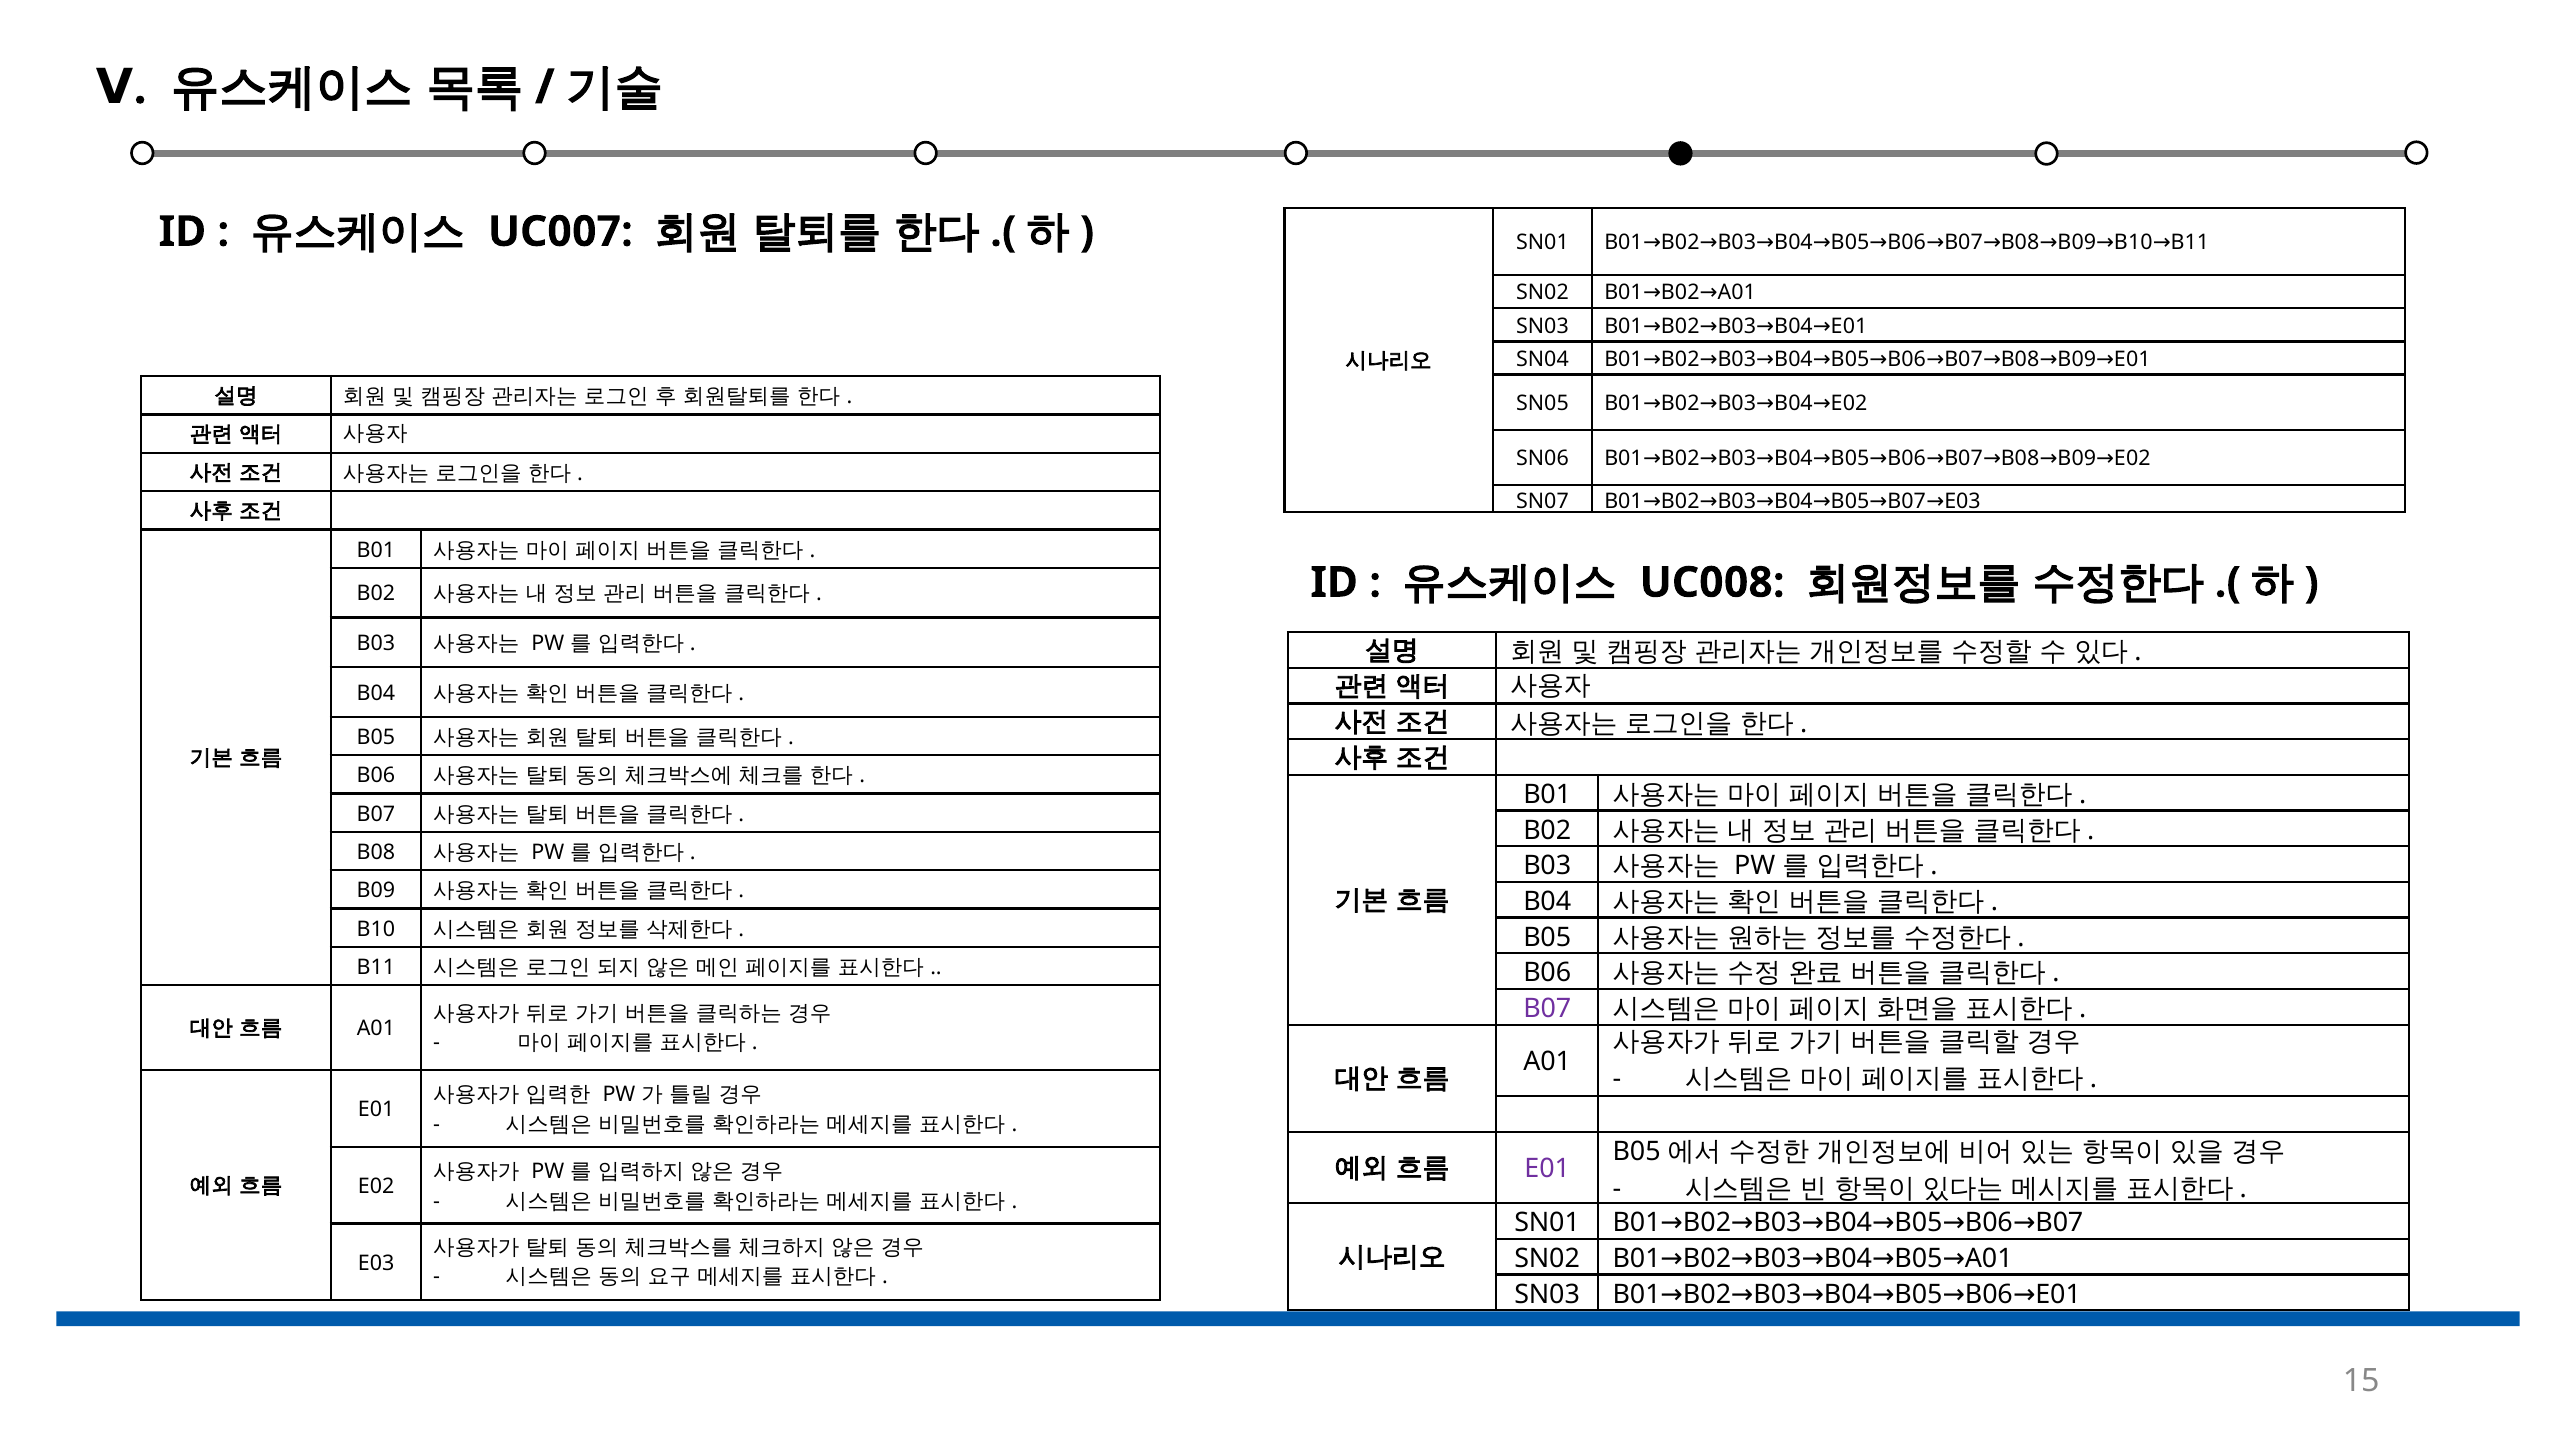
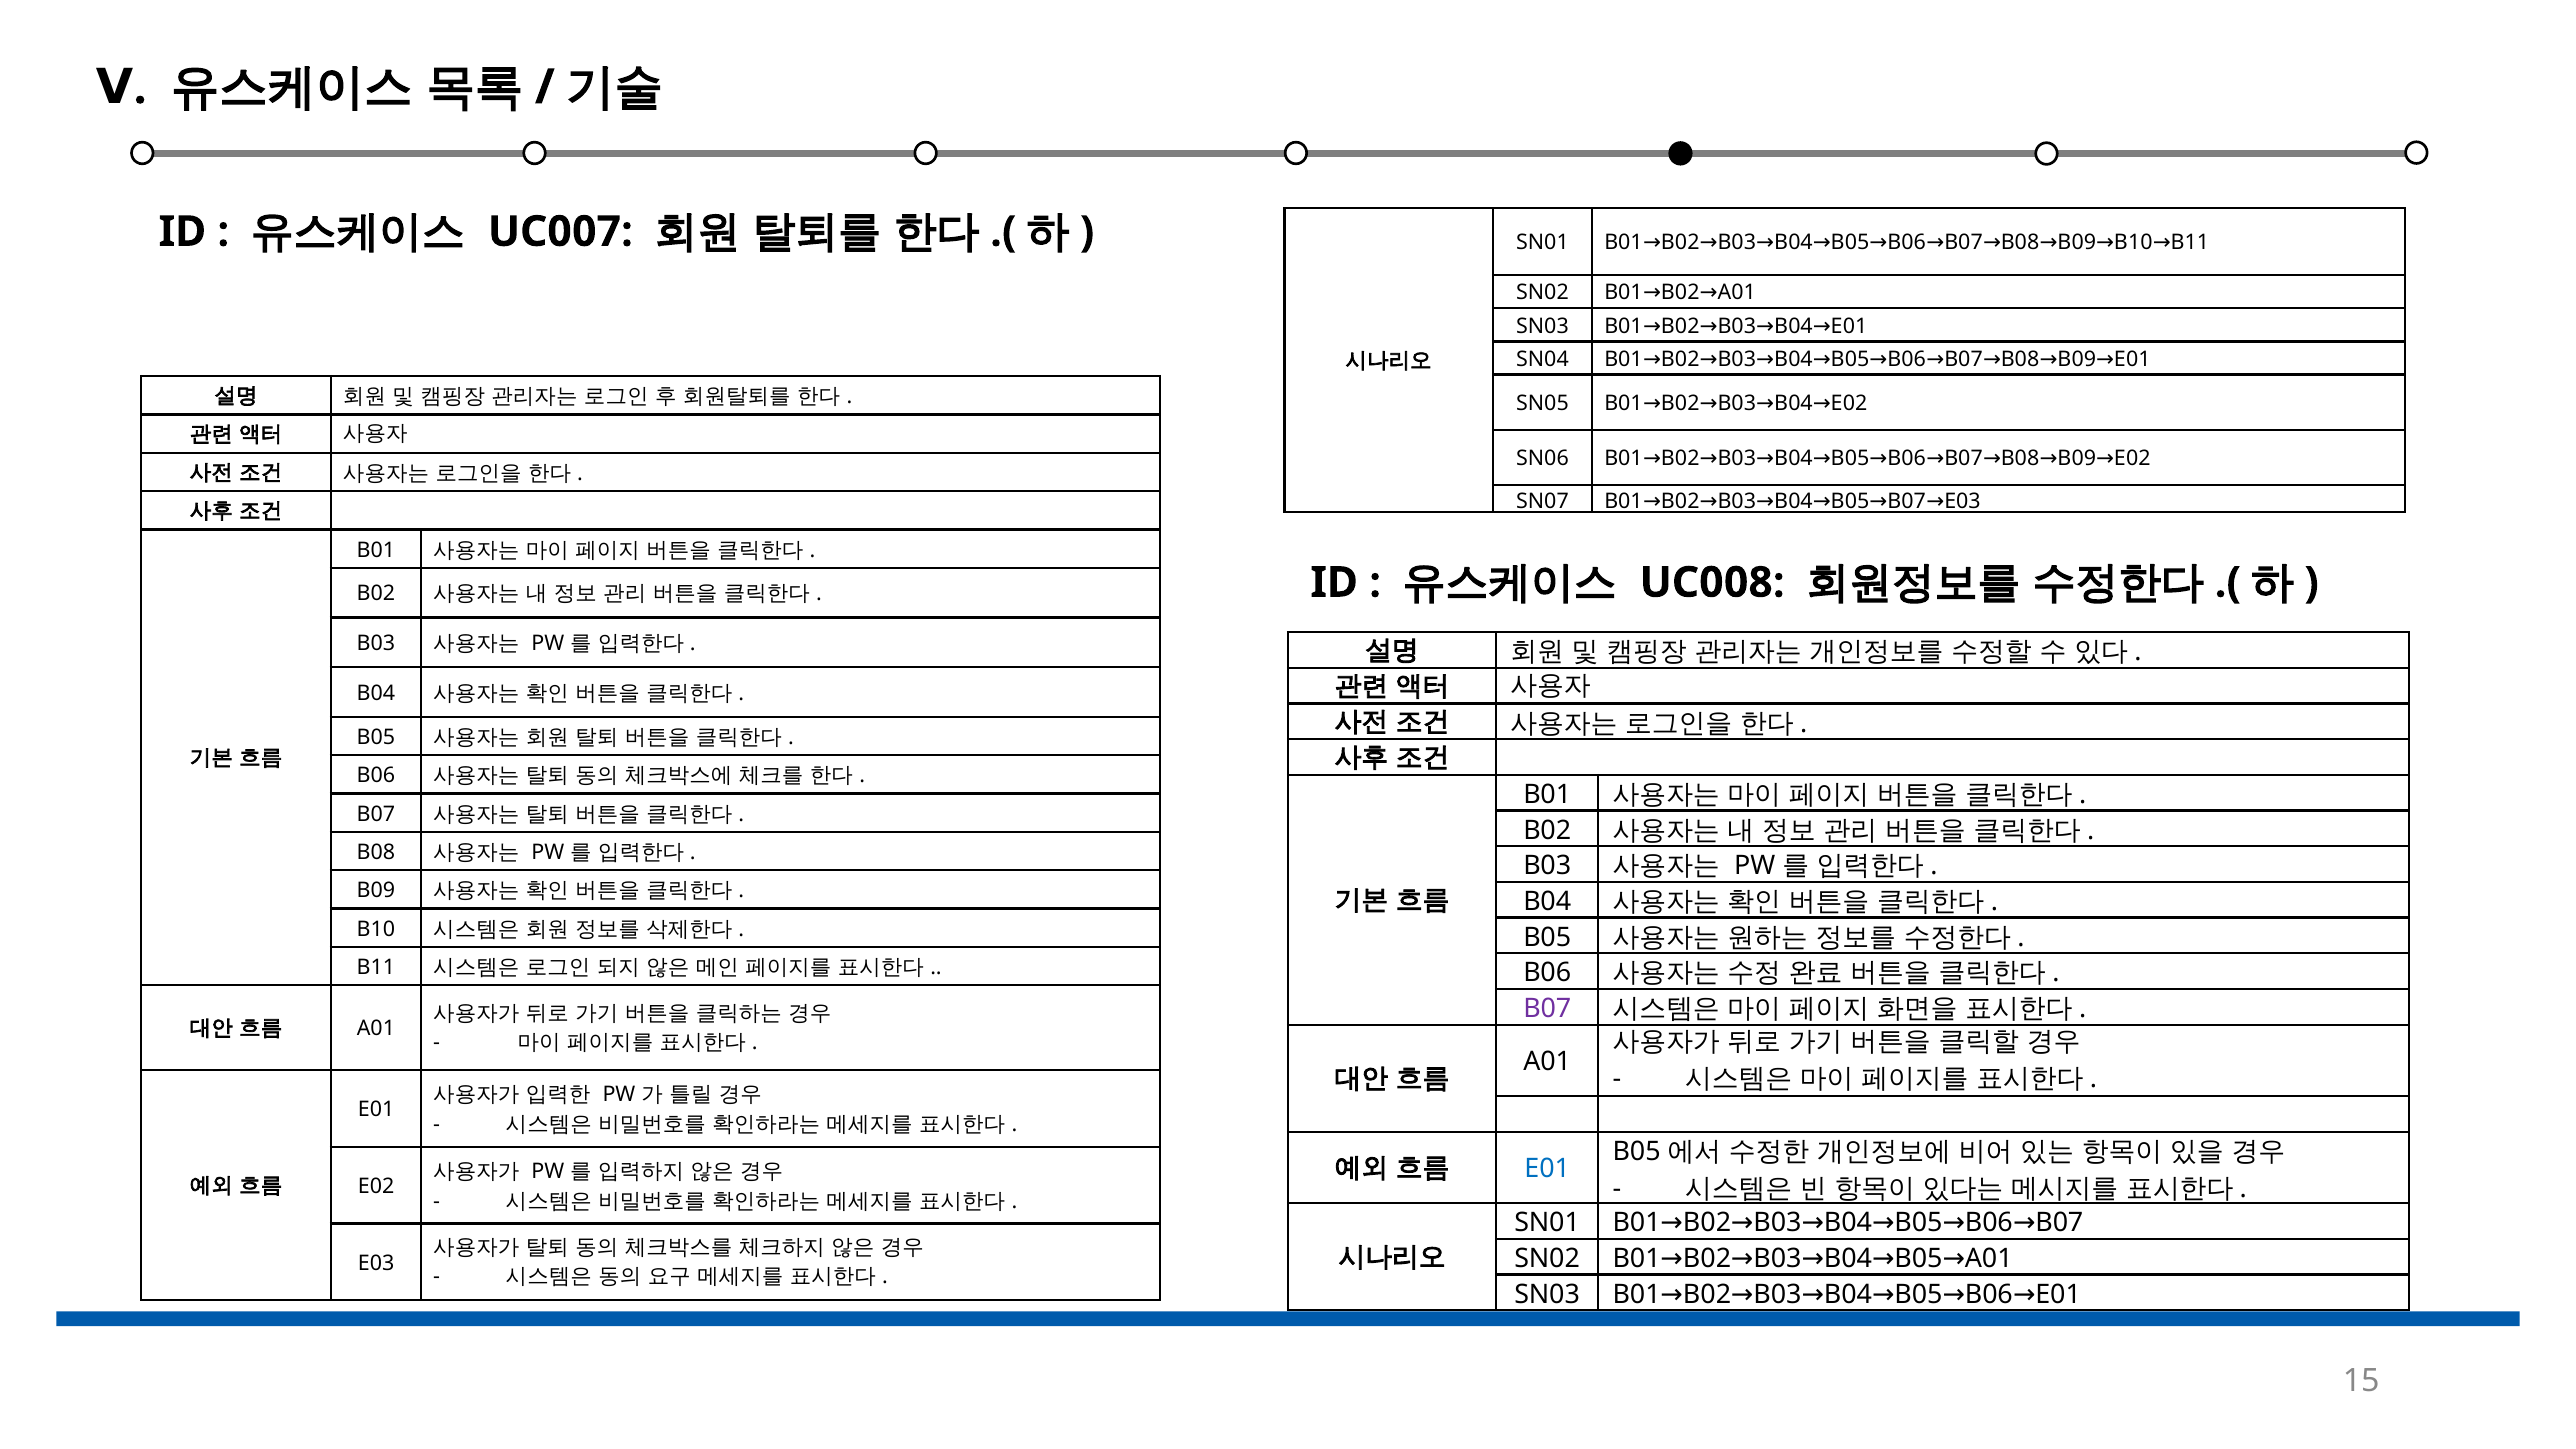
E01 colour: purple -> blue (1547, 1169)
